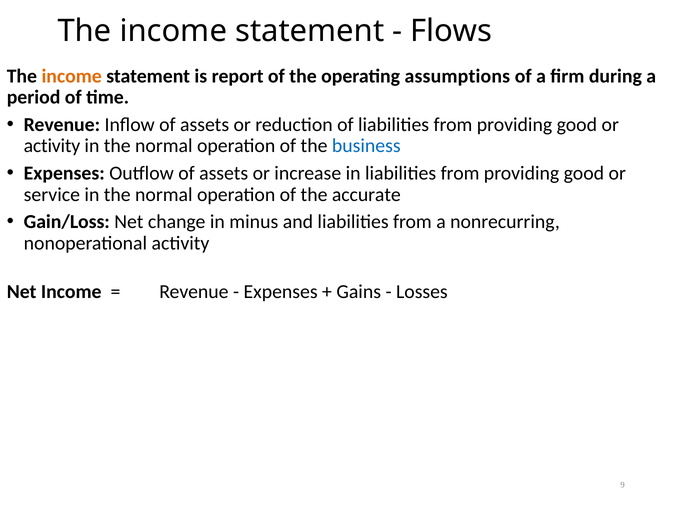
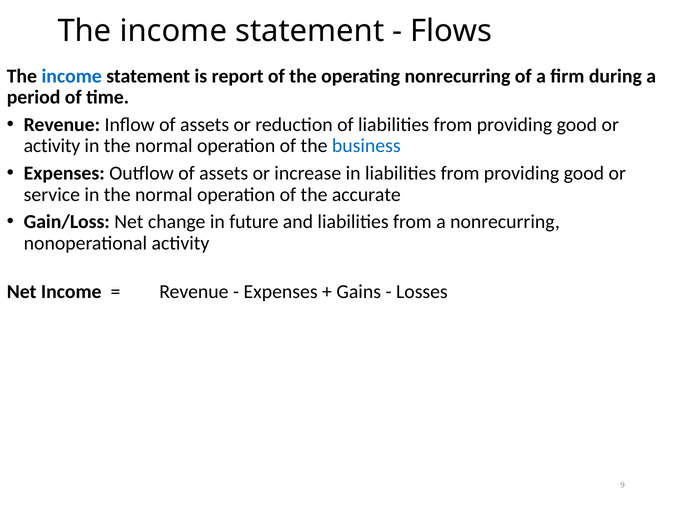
income colour: orange -> blue (72, 76)
operating assumptions: assumptions -> nonrecurring (457, 76)
minus: minus -> future (254, 222)
